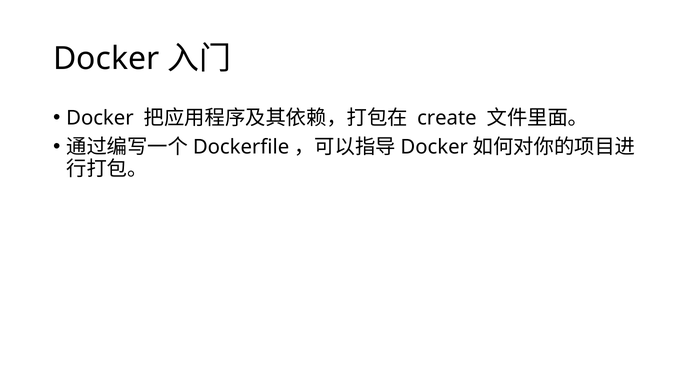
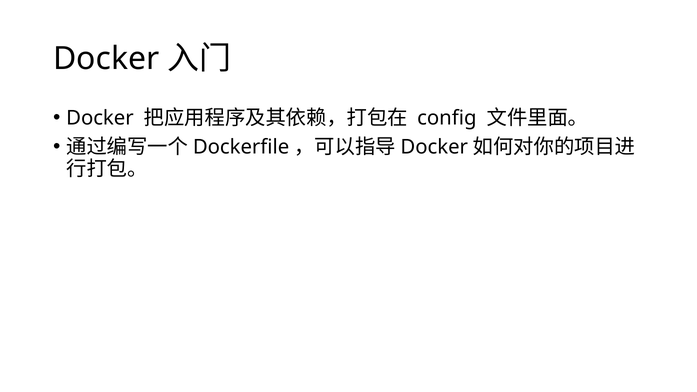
create: create -> config (447, 118)
